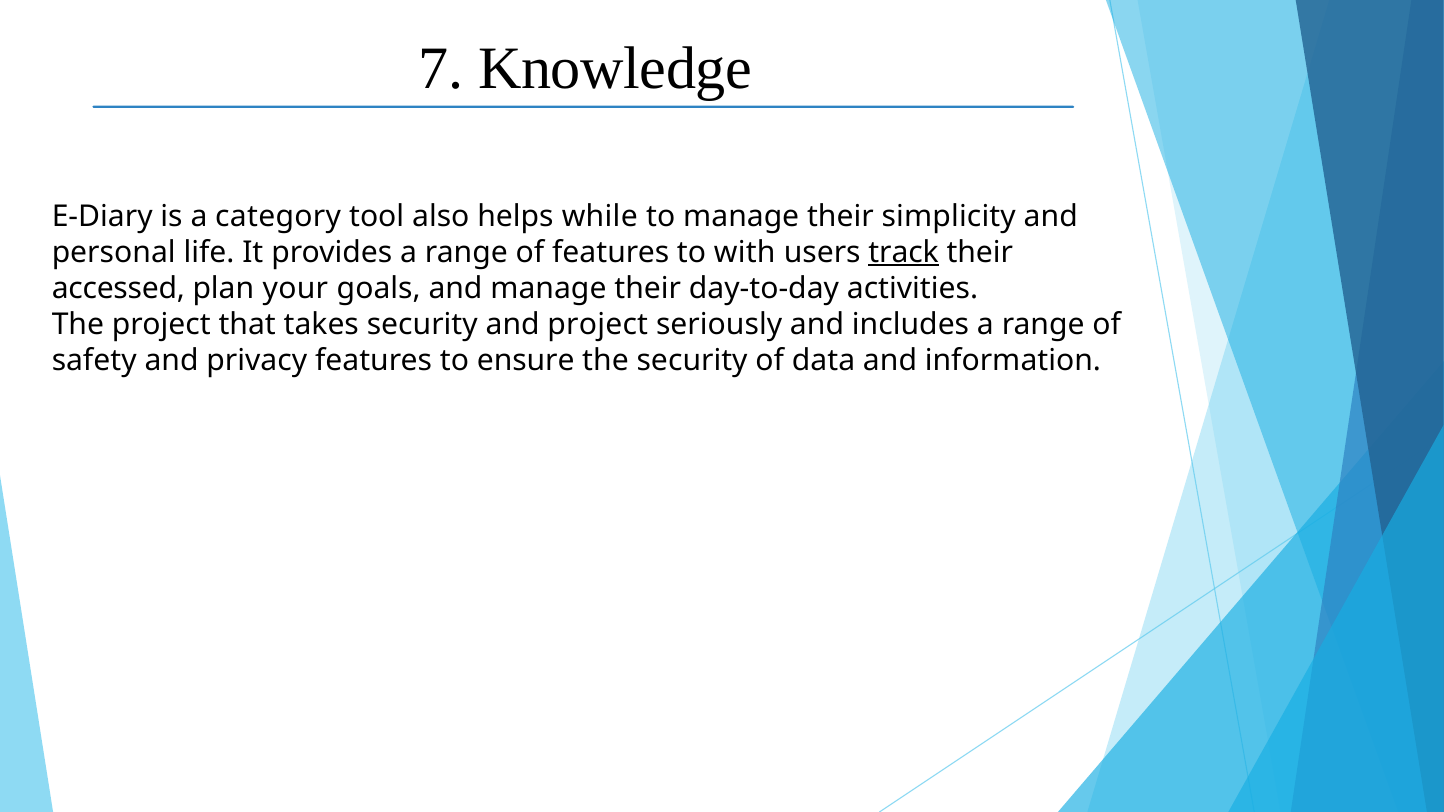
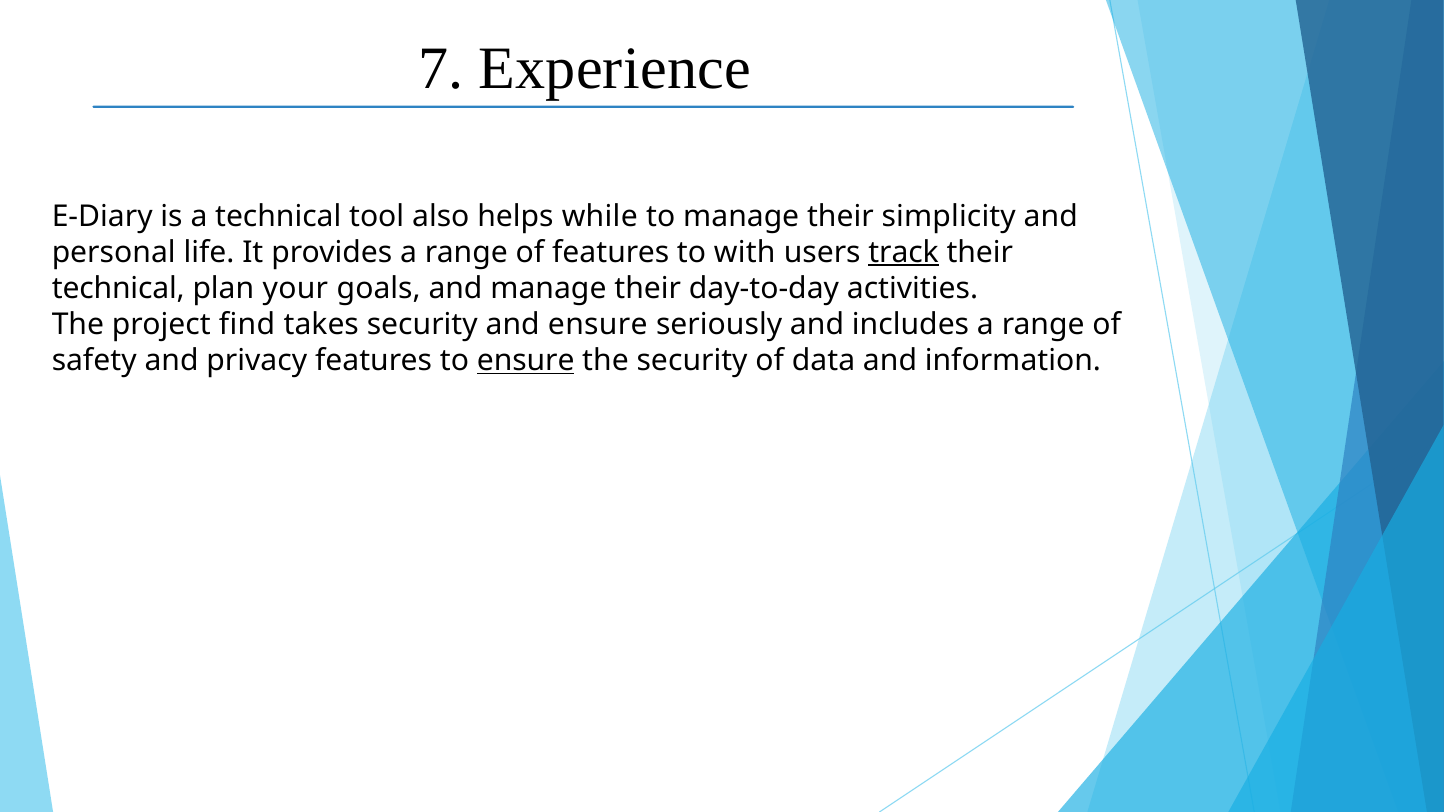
Knowledge: Knowledge -> Experience (615, 69)
a category: category -> technical (278, 216)
accessed: accessed -> technical (118, 288)
that: that -> find (247, 325)
and project: project -> ensure (598, 325)
ensure underline: none -> present (526, 361)
